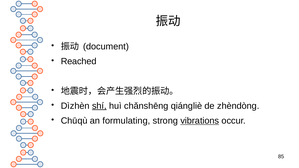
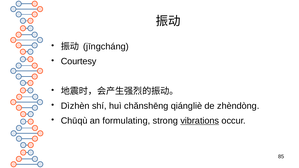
document: document -> jīngcháng (106, 47)
Reached: Reached -> Courtesy (79, 61)
shí underline: present -> none (99, 106)
